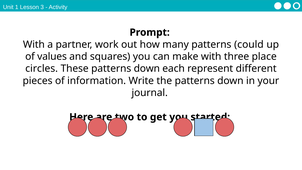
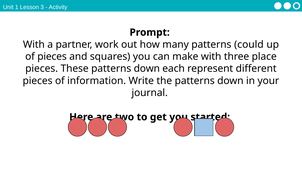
of values: values -> pieces (52, 57)
circles: circles -> pieces (42, 69)
